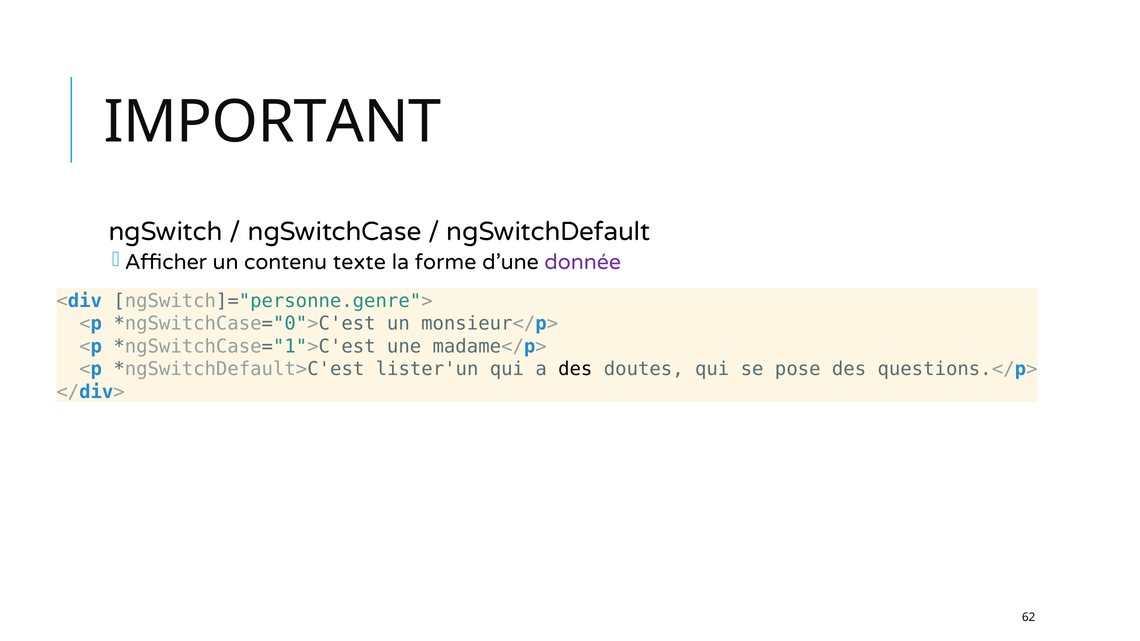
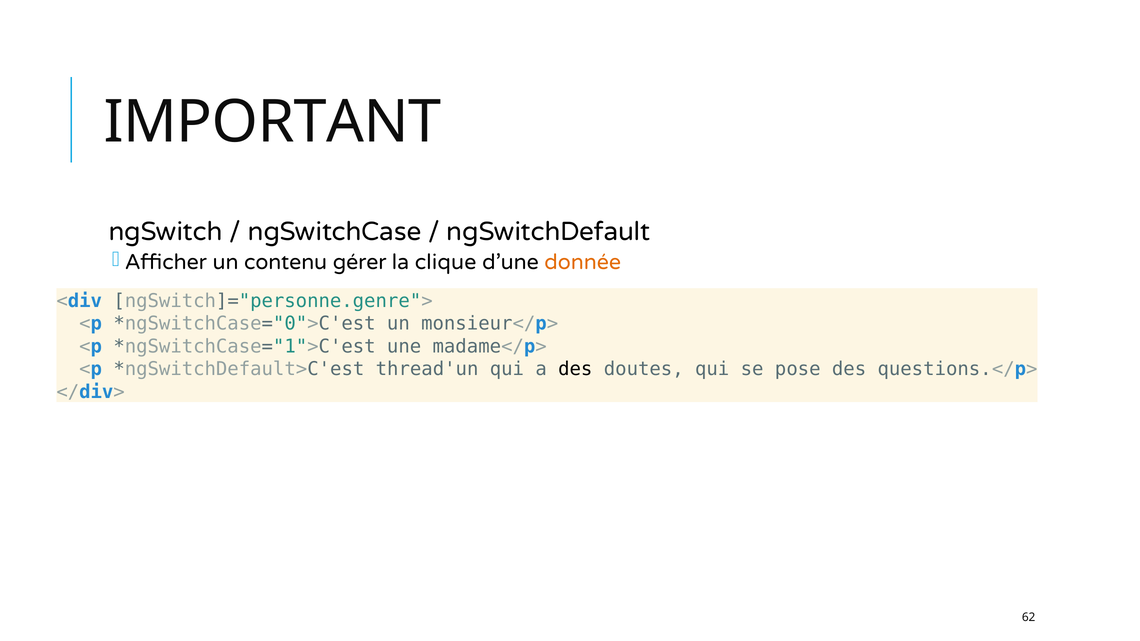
texte: texte -> gérer (360, 262)
forme: forme -> clique (446, 262)
donnée colour: purple -> orange (583, 262)
lister'un: lister'un -> thread'un (427, 369)
